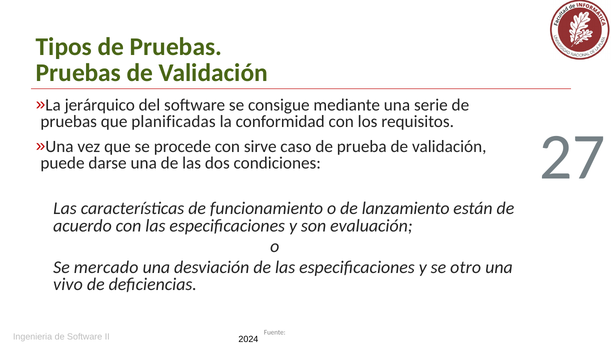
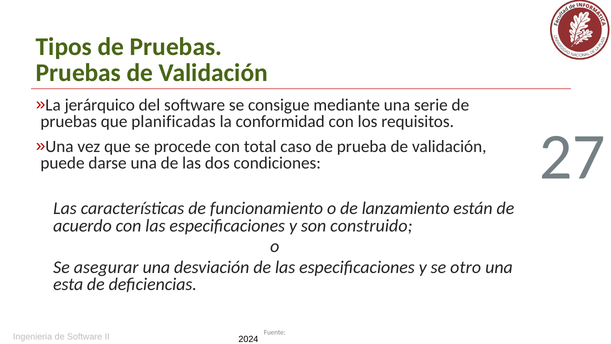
sirve: sirve -> total (260, 146)
evaluación: evaluación -> construido (371, 225)
mercado: mercado -> asegurar (106, 267)
vivo: vivo -> esta (68, 284)
